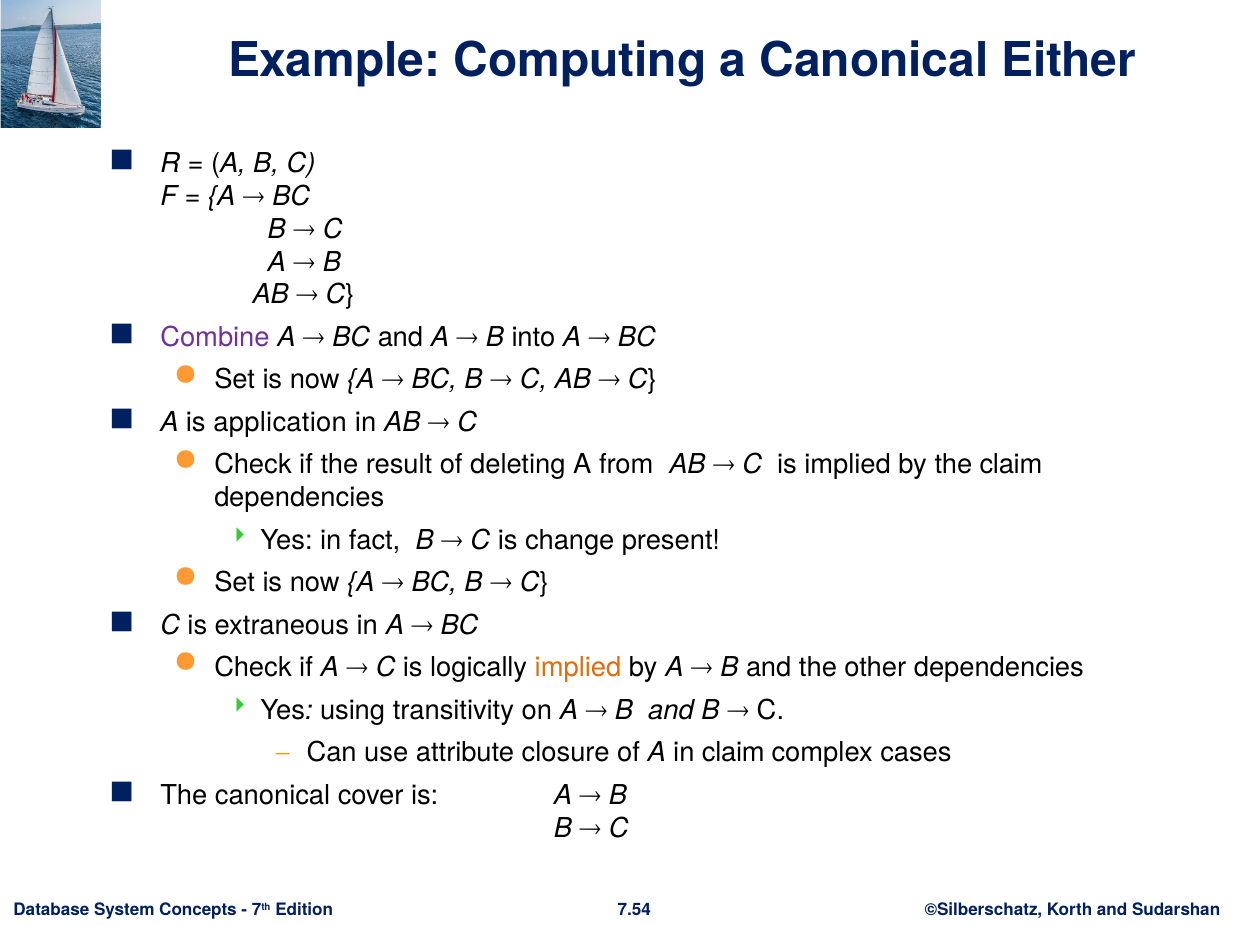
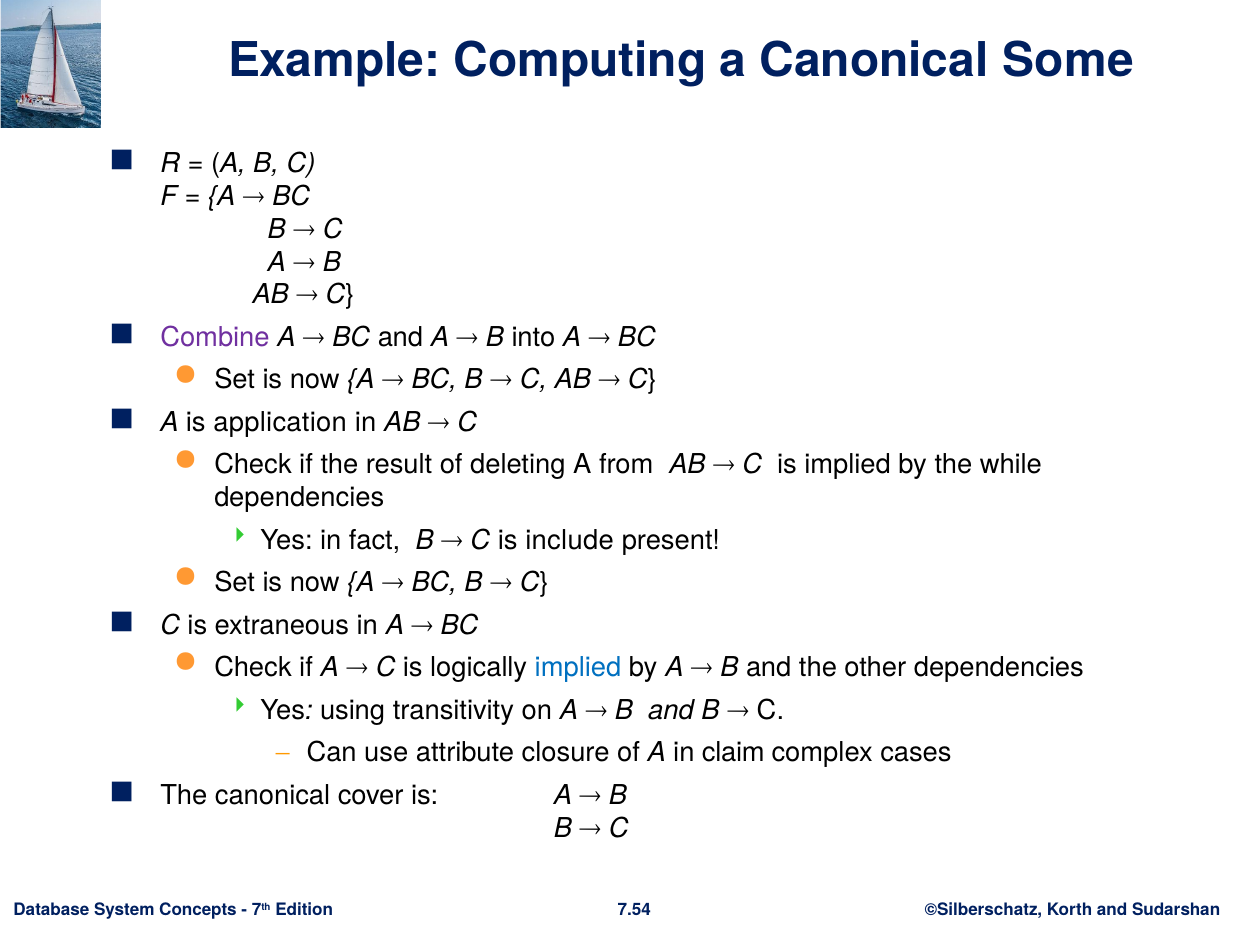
Either: Either -> Some (1068, 60)
the claim: claim -> while (1011, 465)
change: change -> include (570, 540)
implied colour: orange -> blue (578, 668)
